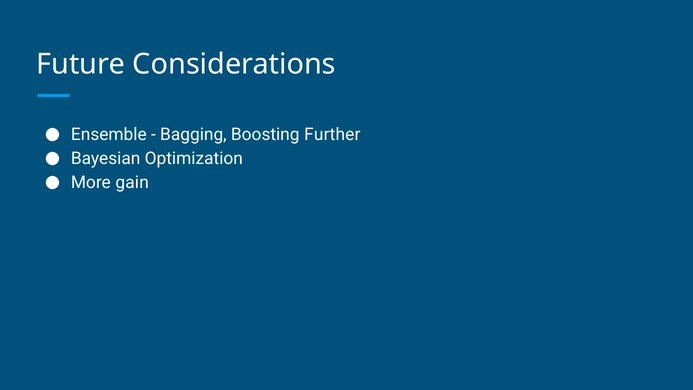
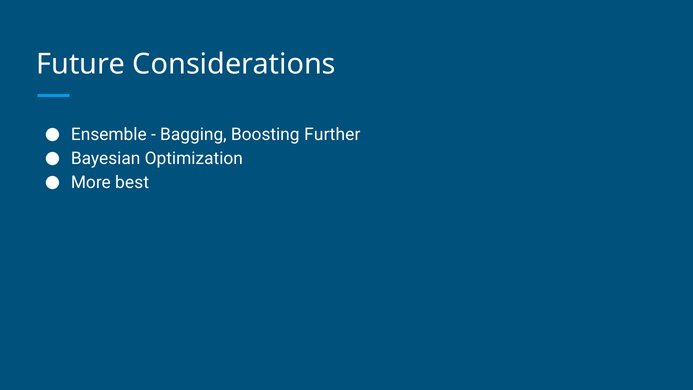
gain: gain -> best (132, 182)
